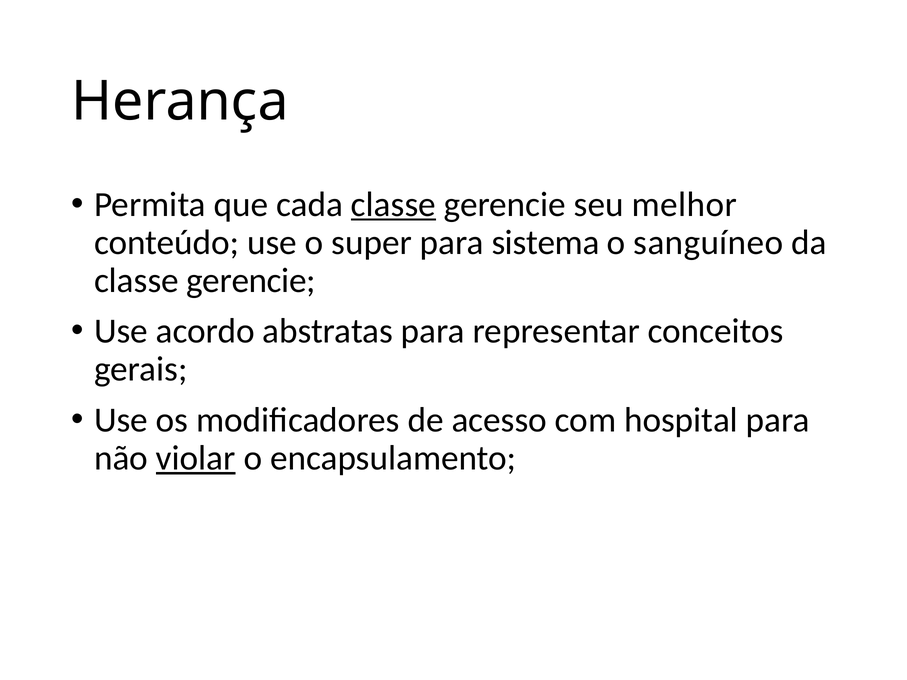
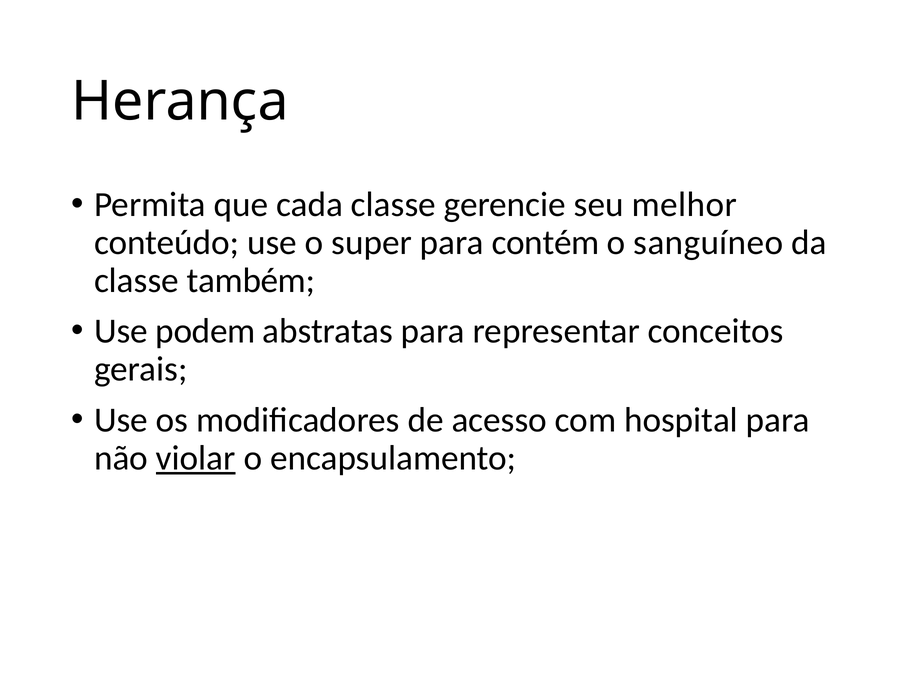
classe underline: present -> none (393, 204)
sistema: sistema -> contém (545, 243)
gerencie: gerencie -> também (251, 281)
acordo: acordo -> podem (205, 331)
